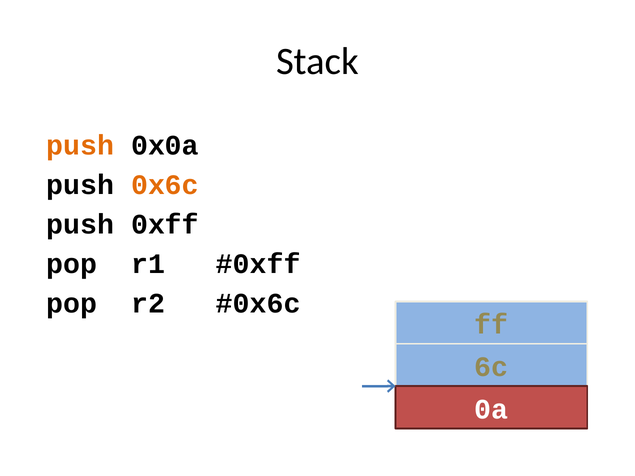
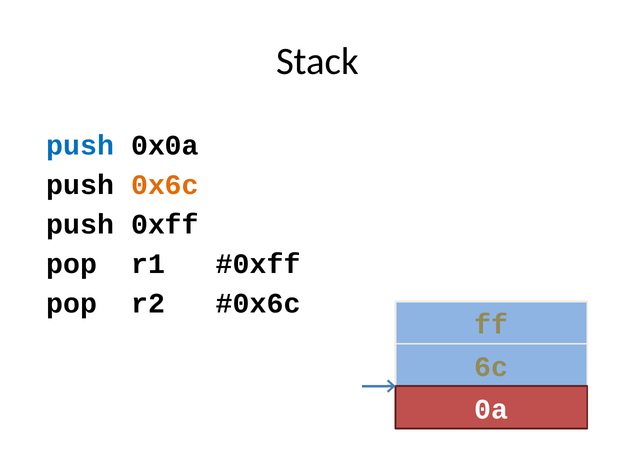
push colour: orange -> blue (80, 145)
